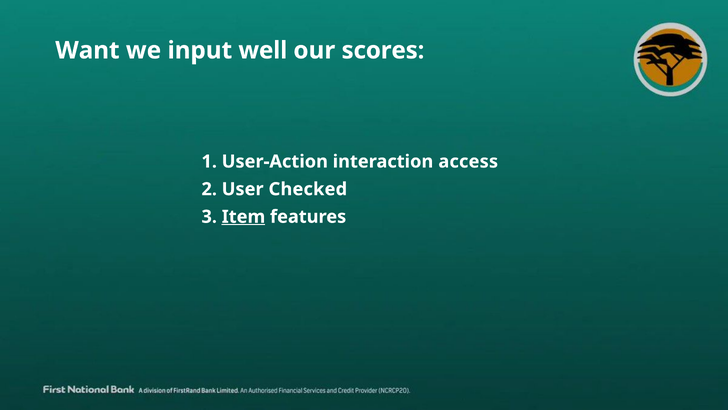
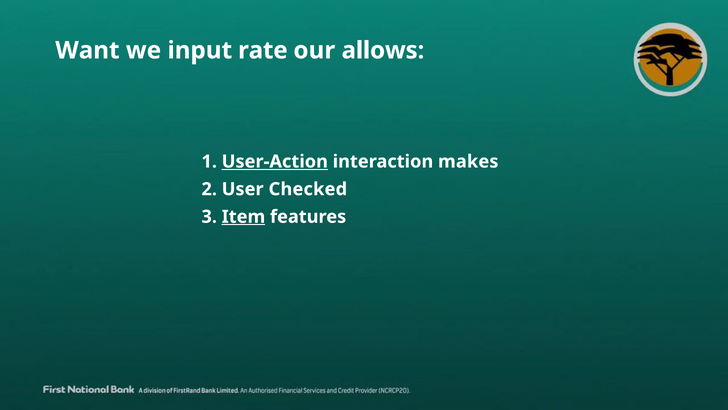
well: well -> rate (263, 50)
scores: scores -> allows (383, 50)
User-Action underline: none -> present (275, 161)
access: access -> makes (468, 161)
